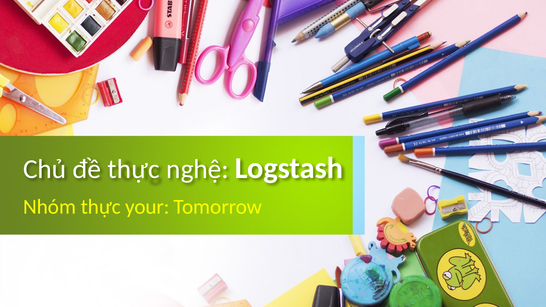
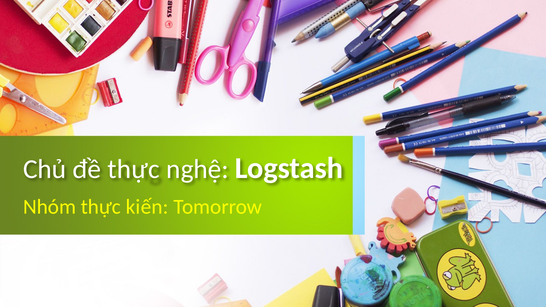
your: your -> kiến (147, 207)
